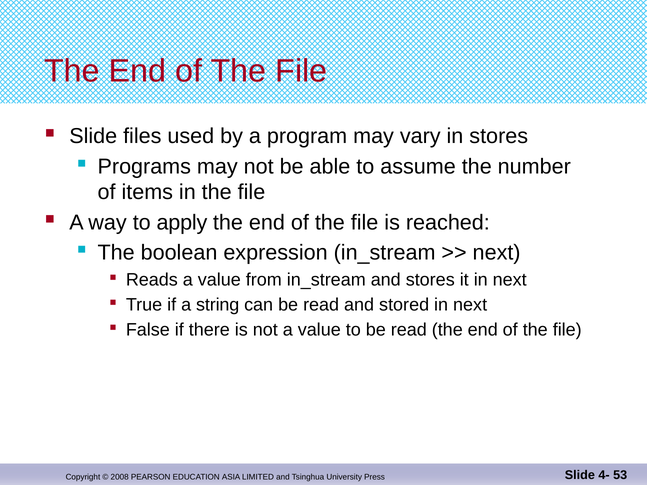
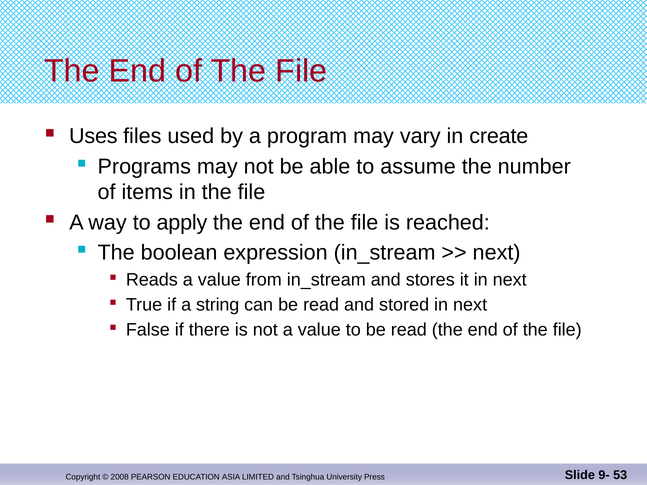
Slide: Slide -> Uses (93, 136)
in stores: stores -> create (499, 136)
4-: 4- -> 9- (604, 475)
